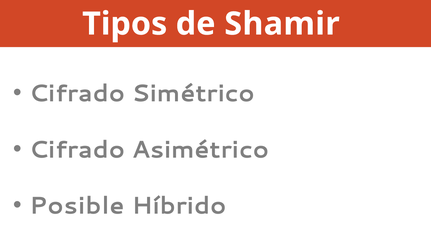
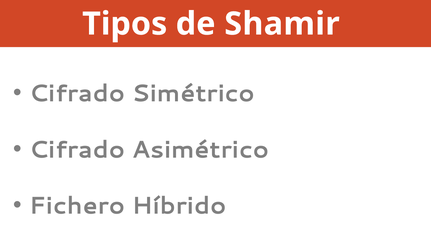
Posible: Posible -> Fichero (77, 206)
